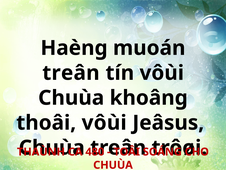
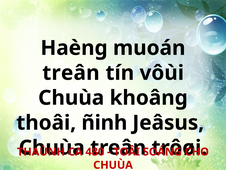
thoâi vôùi: vôùi -> ñinh (104, 122)
